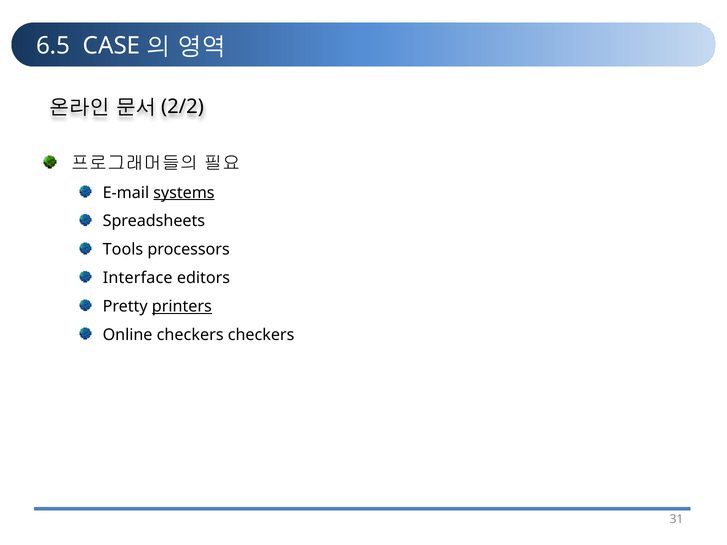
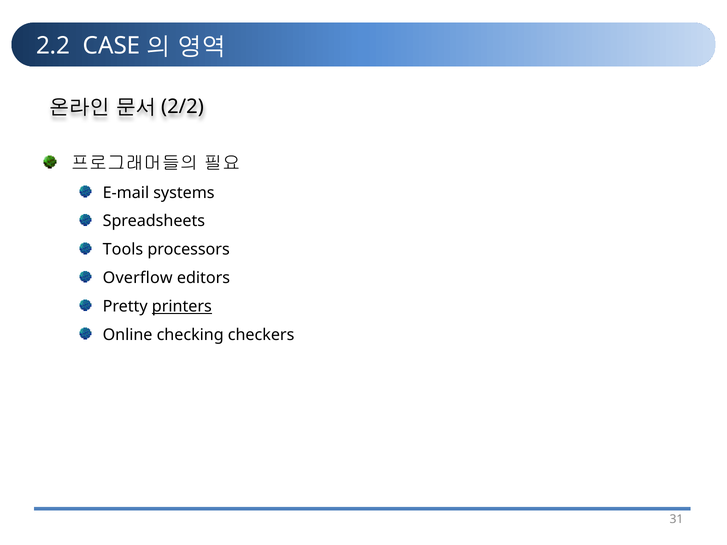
6.5: 6.5 -> 2.2 (53, 46)
systems underline: present -> none (184, 193)
Interface: Interface -> Overflow (138, 278)
Online checkers: checkers -> checking (190, 335)
